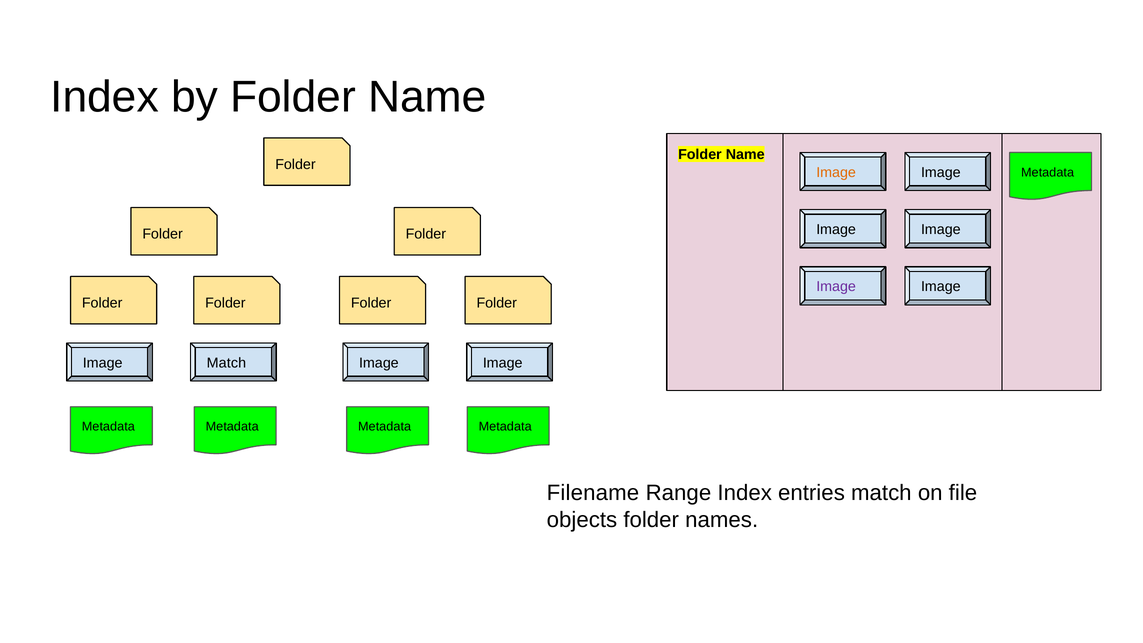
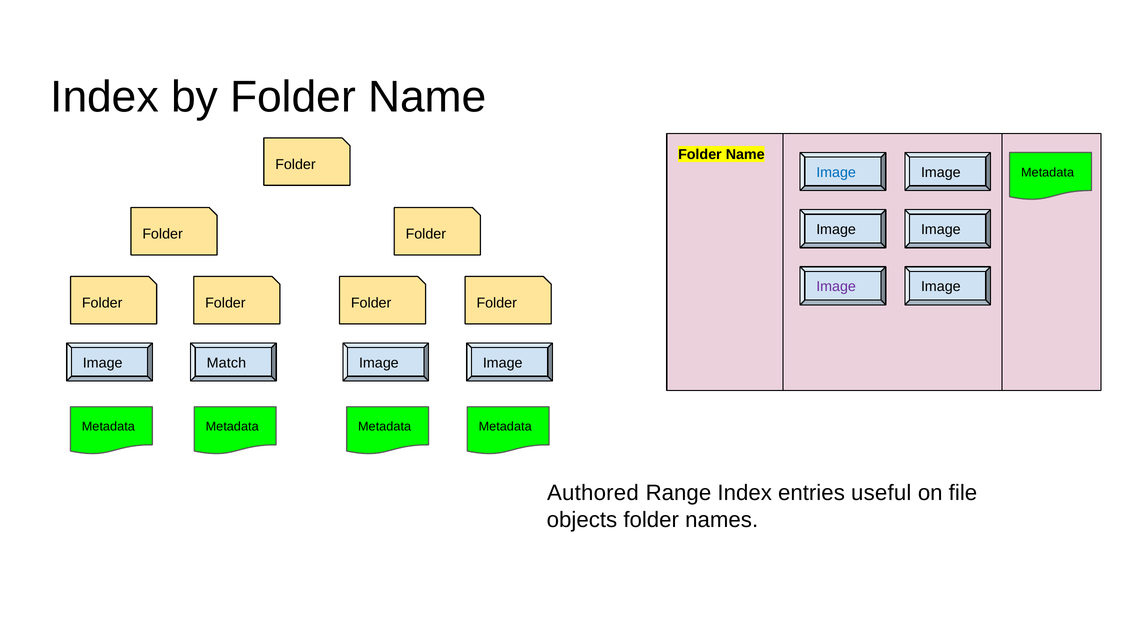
Image colour: orange -> blue (836, 172)
Filename: Filename -> Authored (593, 493)
entries match: match -> useful (881, 493)
